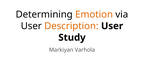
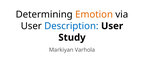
Description colour: orange -> blue (71, 26)
